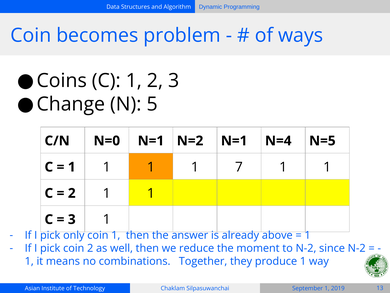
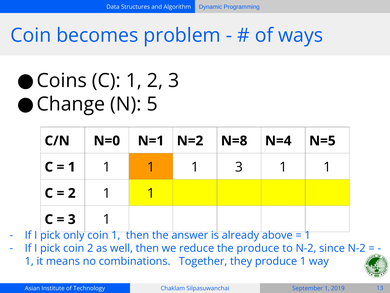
N=2 N=1: N=1 -> N=8 (234, 141)
1 7: 7 -> 3 (239, 167)
the moment: moment -> produce (258, 248)
